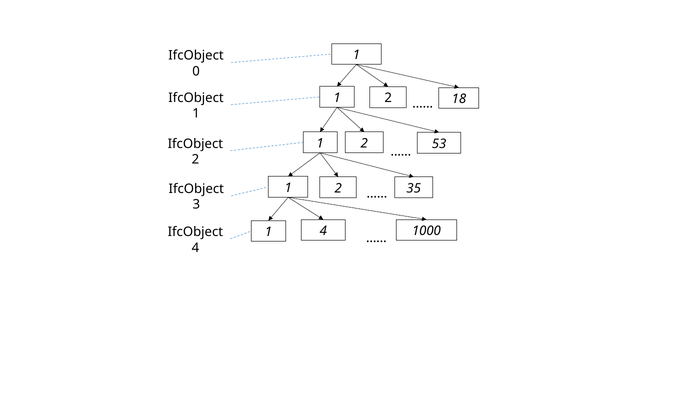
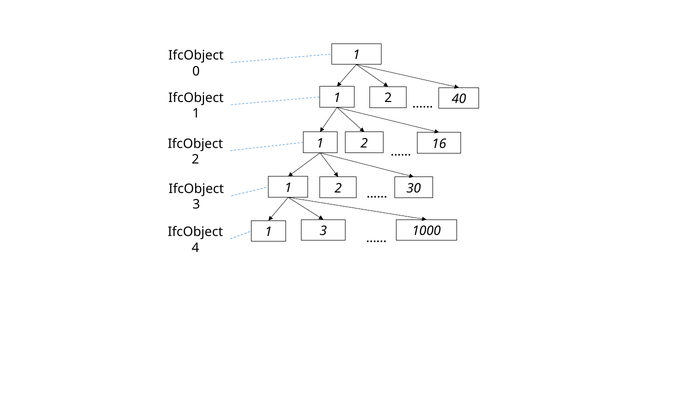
18: 18 -> 40 (459, 99)
53: 53 -> 16 (439, 144)
35: 35 -> 30 (414, 188)
1 4: 4 -> 3 (323, 231)
